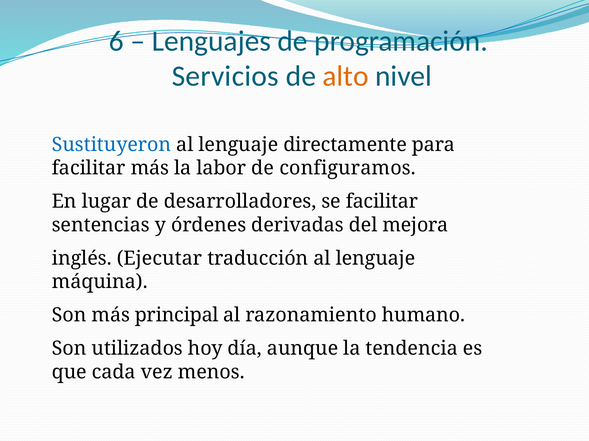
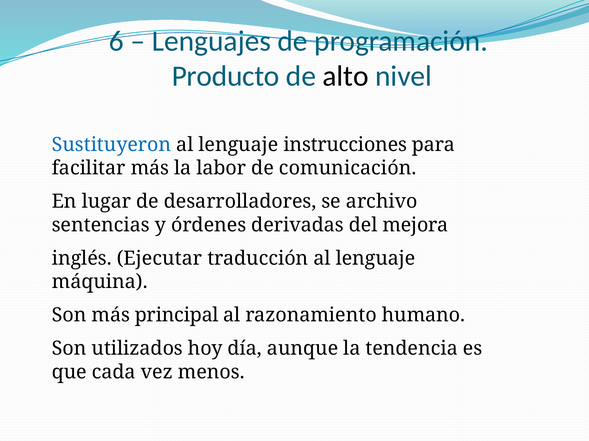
Servicios: Servicios -> Producto (226, 76)
alto colour: orange -> black (346, 76)
directamente: directamente -> instrucciones (345, 145)
configuramos: configuramos -> comunicación (348, 168)
se facilitar: facilitar -> archivo (382, 202)
